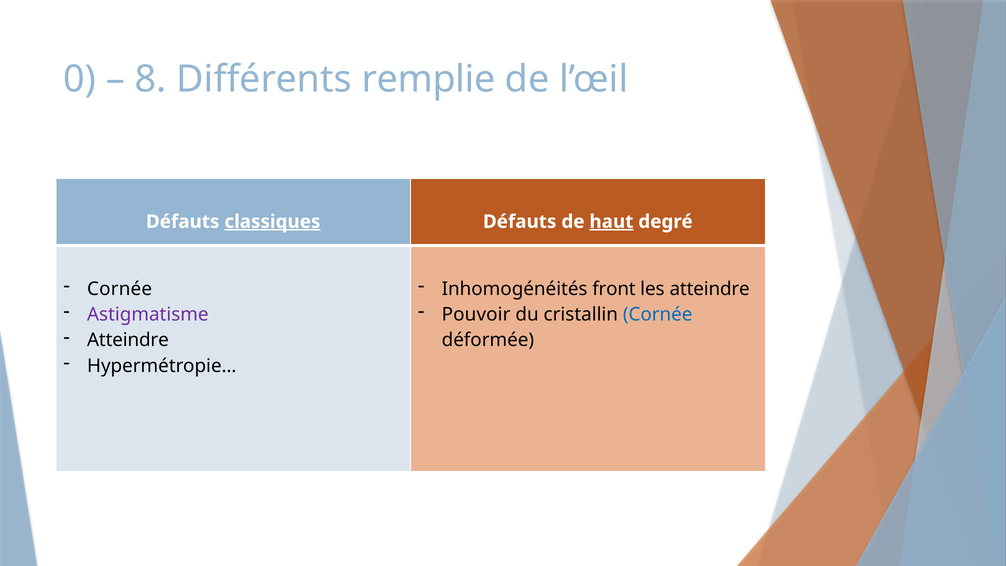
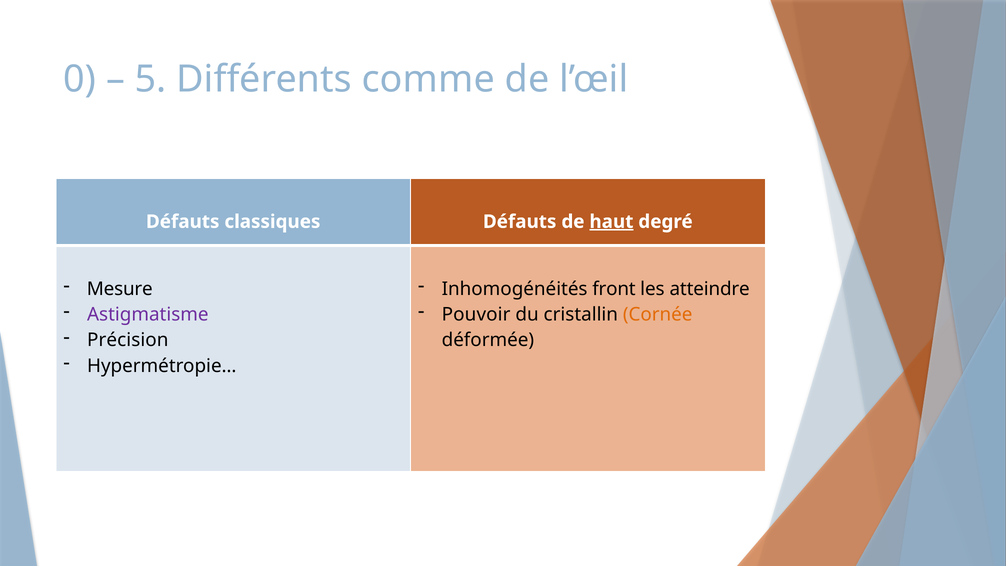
8: 8 -> 5 (151, 79)
remplie: remplie -> comme (428, 79)
classiques underline: present -> none (272, 222)
Cornée: Cornée -> Mesure (120, 289)
Cornée colour: blue -> orange (658, 314)
Atteindre: Atteindre -> Précision (128, 340)
